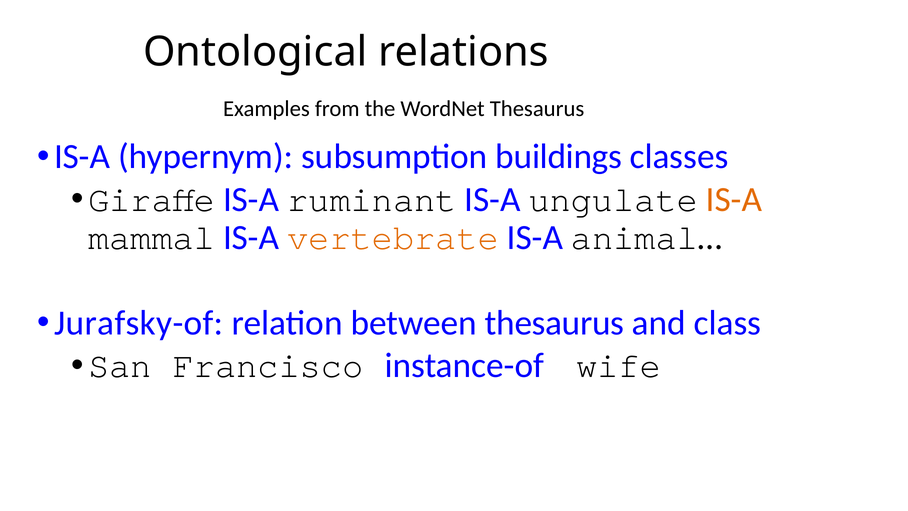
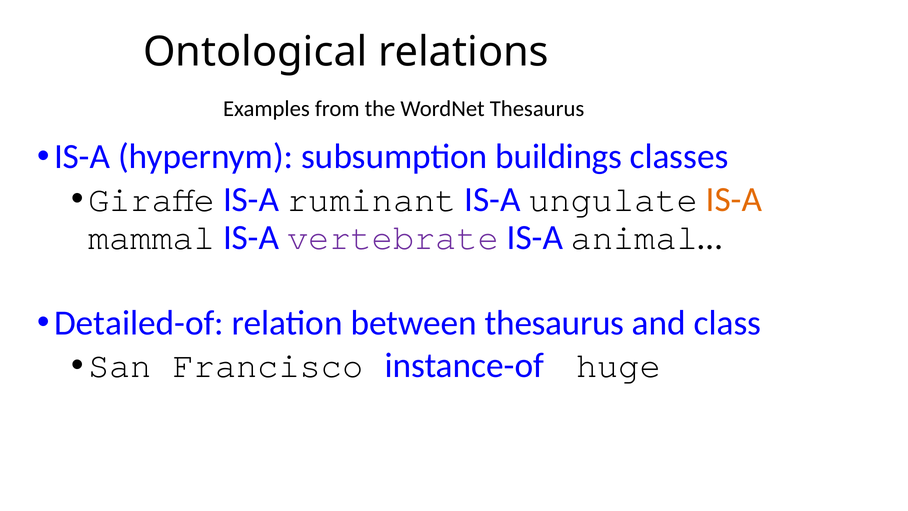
vertebrate colour: orange -> purple (393, 238)
Jurafsky-of: Jurafsky-of -> Detailed-of (139, 323)
wife: wife -> huge (618, 366)
